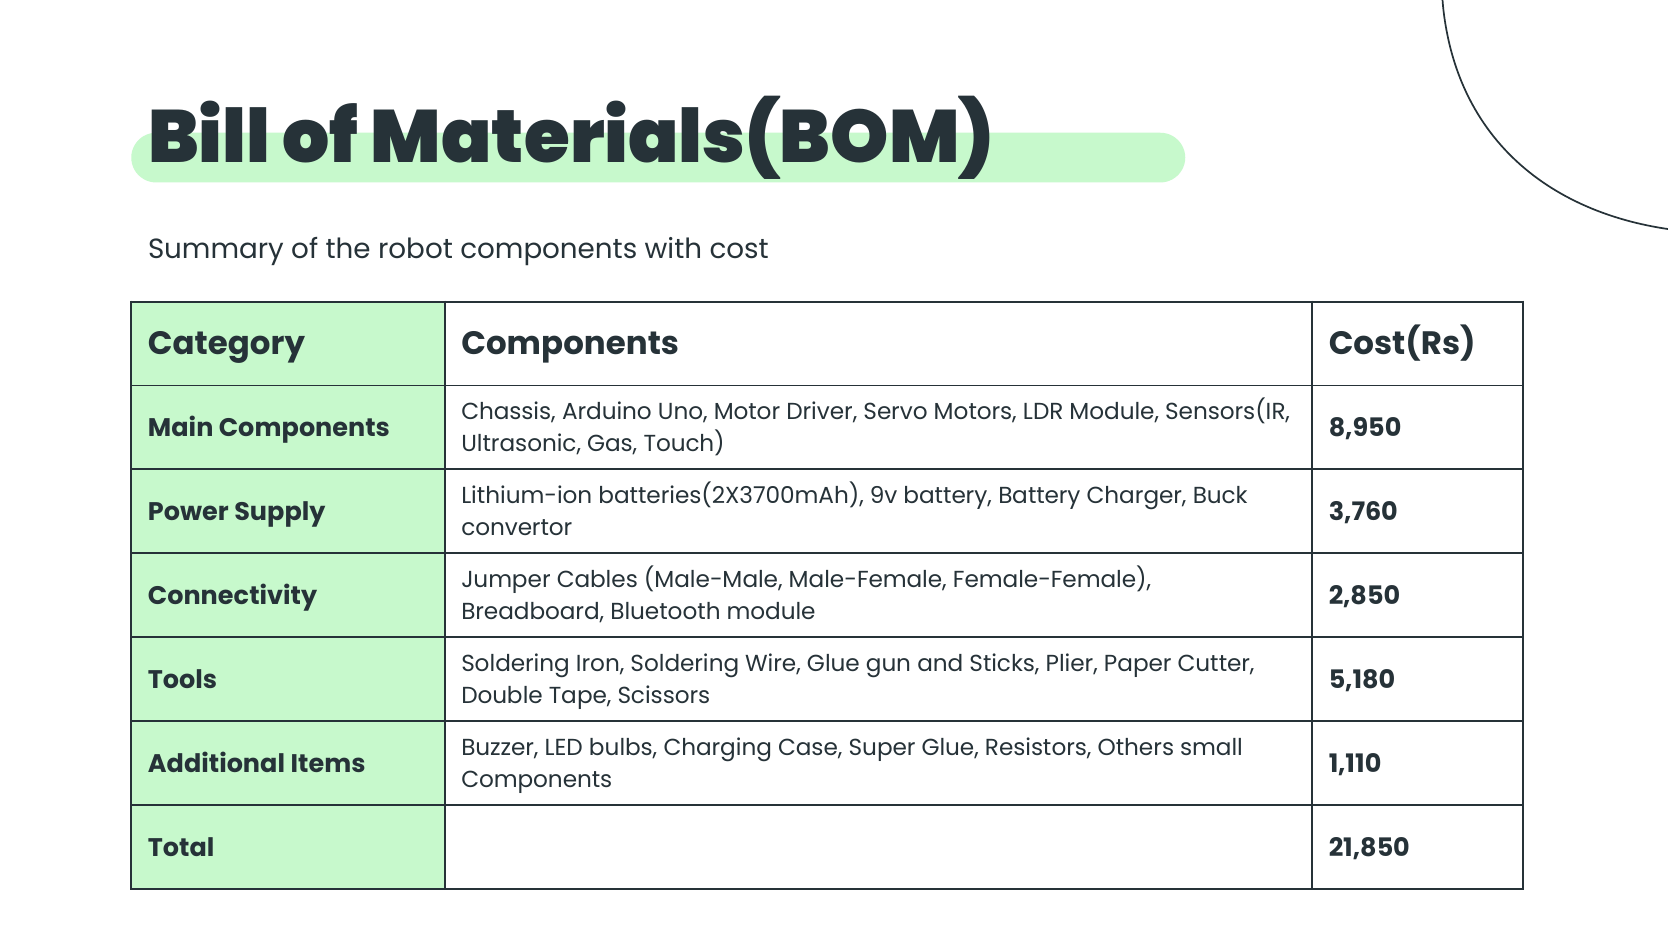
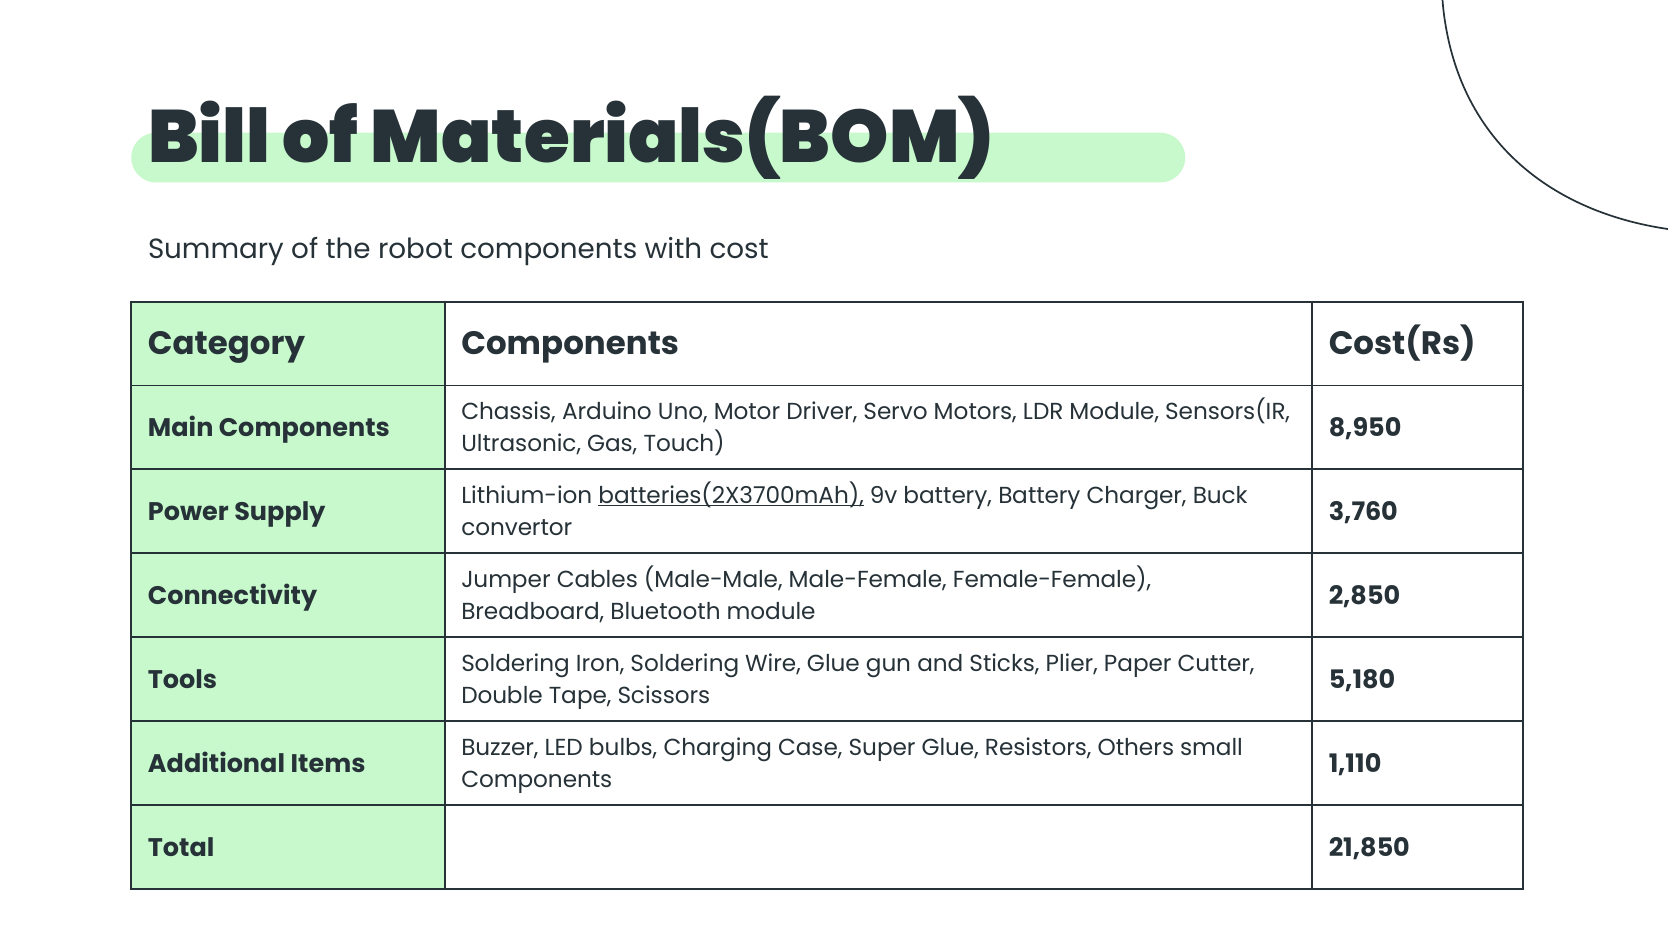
batteries(2X3700mAh underline: none -> present (731, 496)
